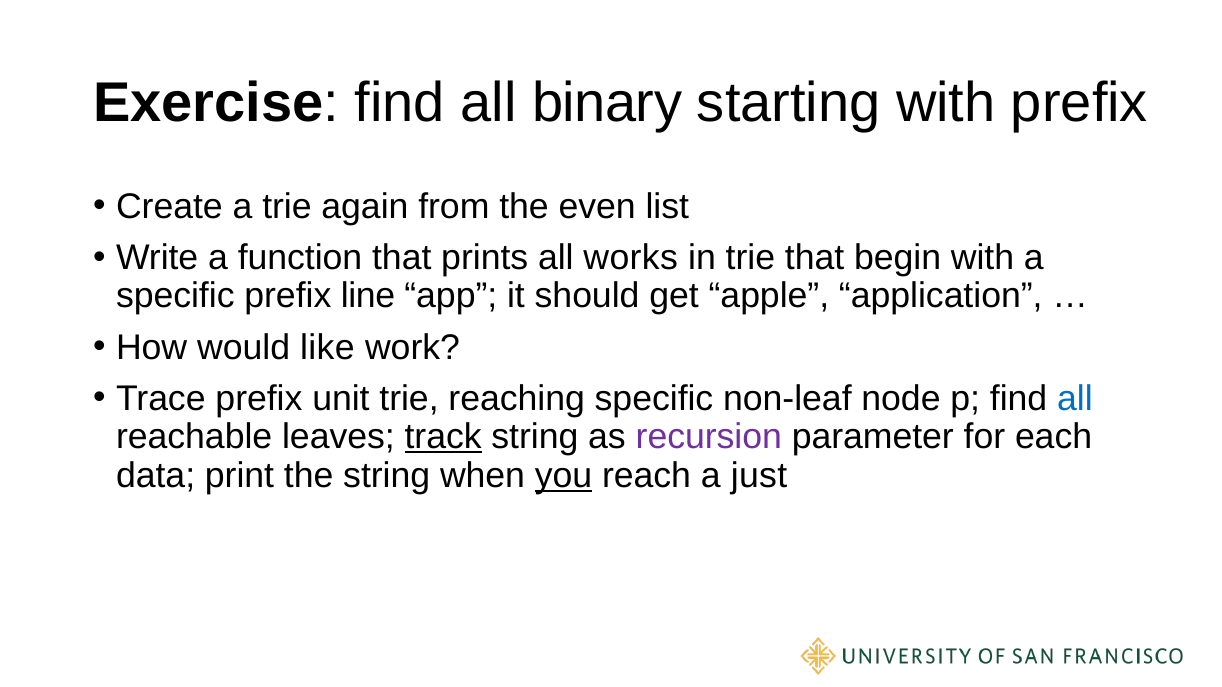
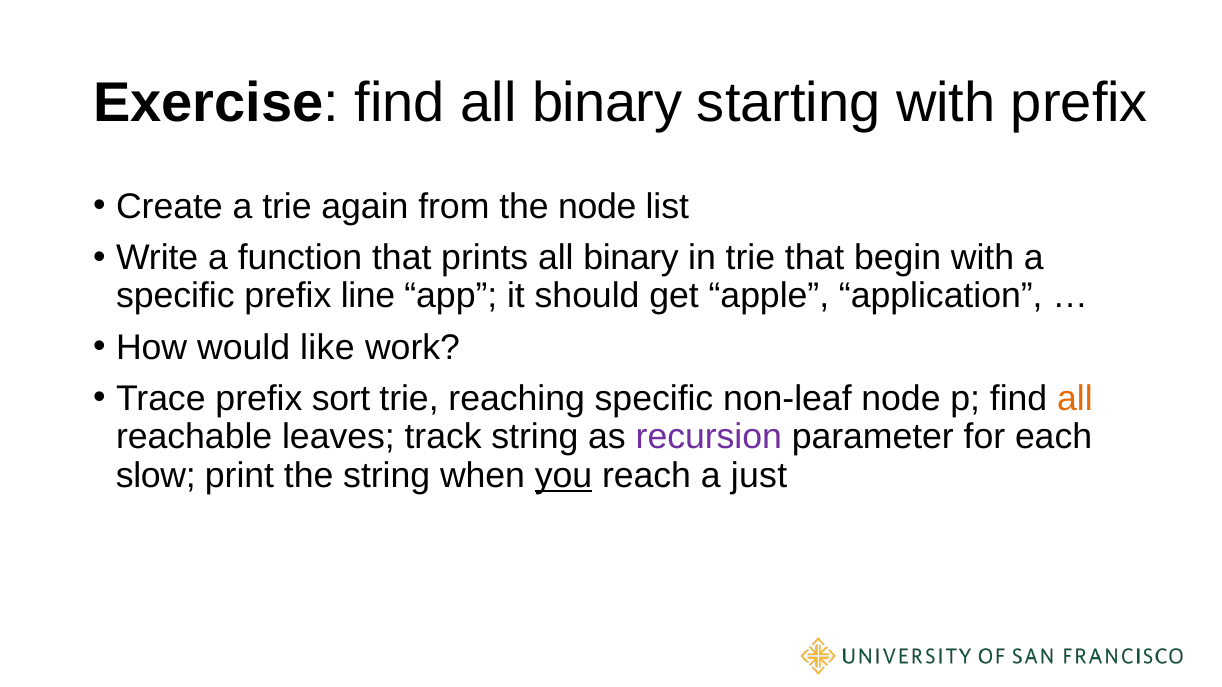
the even: even -> node (597, 207)
prints all works: works -> binary (631, 258)
unit: unit -> sort (341, 399)
all colour: blue -> orange (1075, 399)
track underline: present -> none (443, 437)
data: data -> slow (156, 476)
